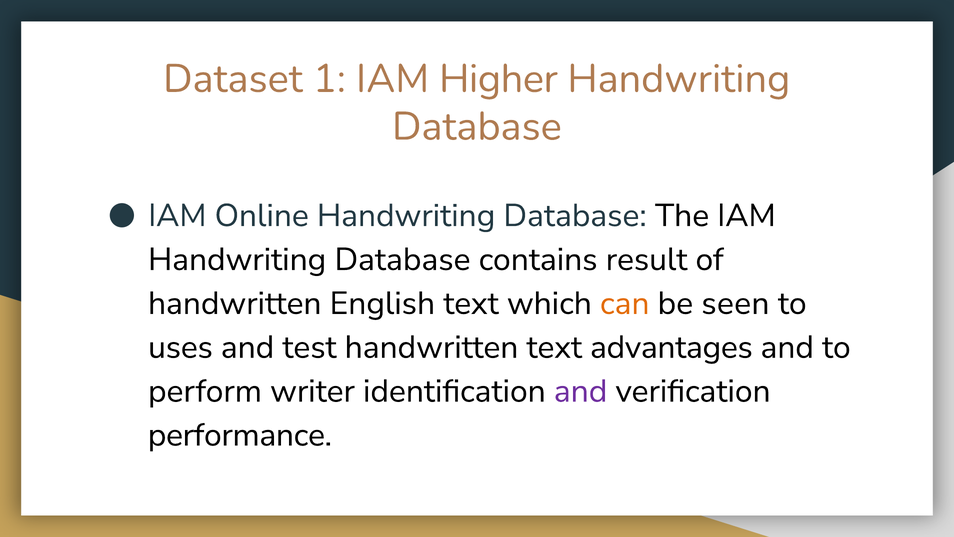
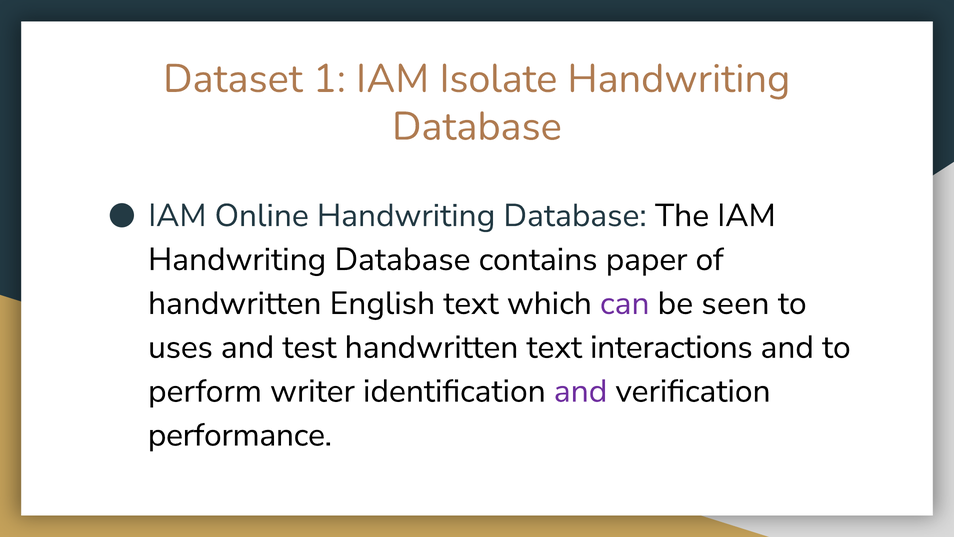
Higher: Higher -> Isolate (498, 79)
result: result -> paper (647, 259)
can colour: orange -> purple (625, 303)
advantages: advantages -> interactions (671, 347)
